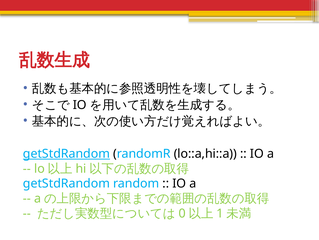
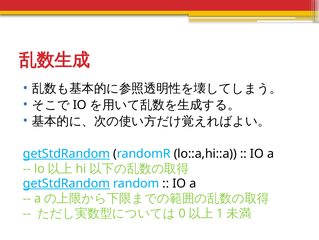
getStdRandom underline: none -> present (66, 183)
